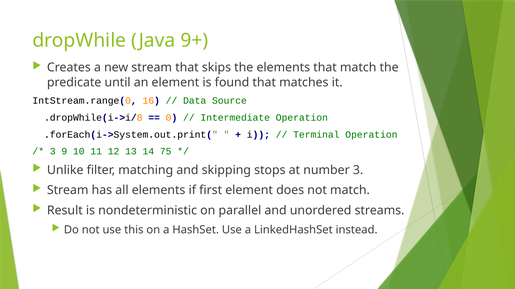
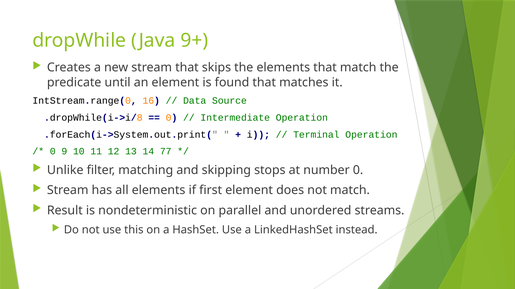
3: 3 -> 0 (53, 152)
75: 75 -> 77 (166, 152)
number 3: 3 -> 0 (358, 171)
